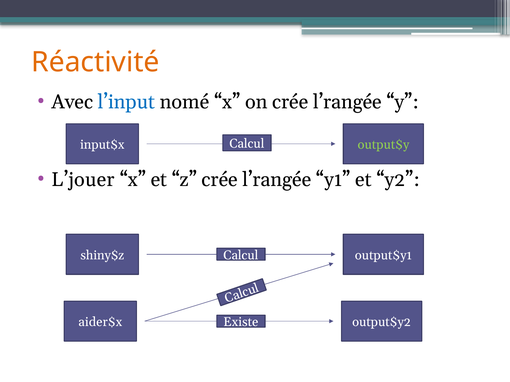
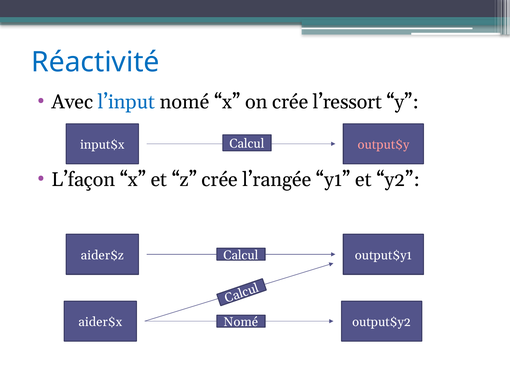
Réactivité colour: orange -> blue (95, 62)
on crée l’rangée: l’rangée -> l’ressort (348, 102)
output$y colour: light green -> pink (383, 145)
L’jouer: L’jouer -> L’façon (83, 180)
shiny$z: shiny$z -> aider$z (102, 256)
Existe: Existe -> Nomé (241, 322)
